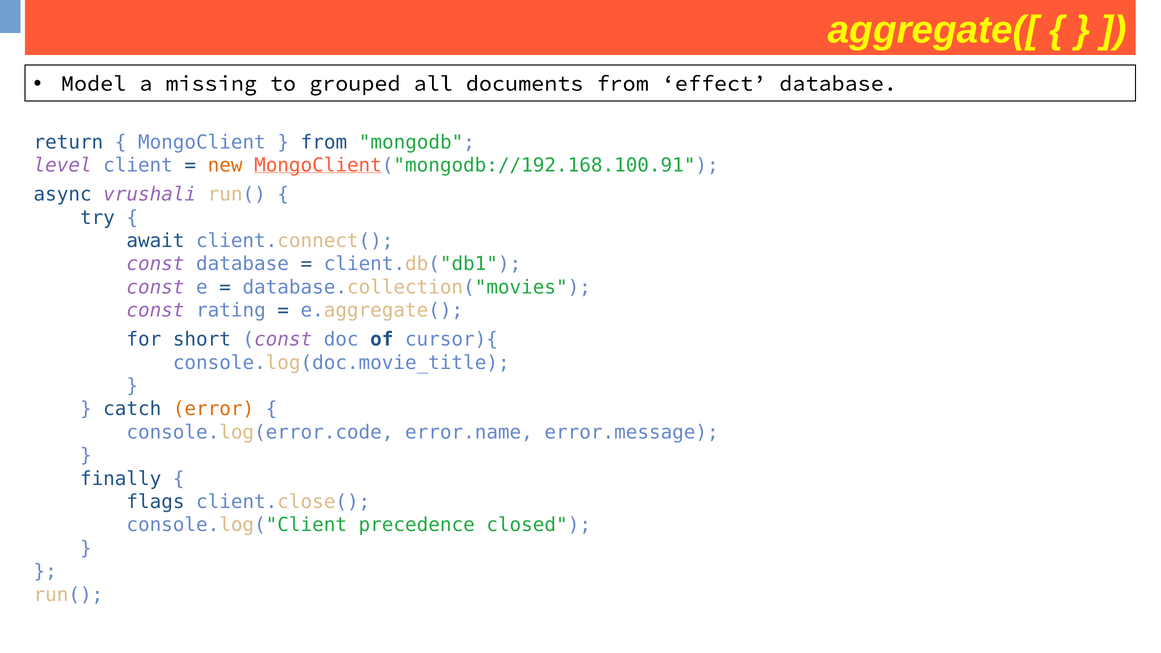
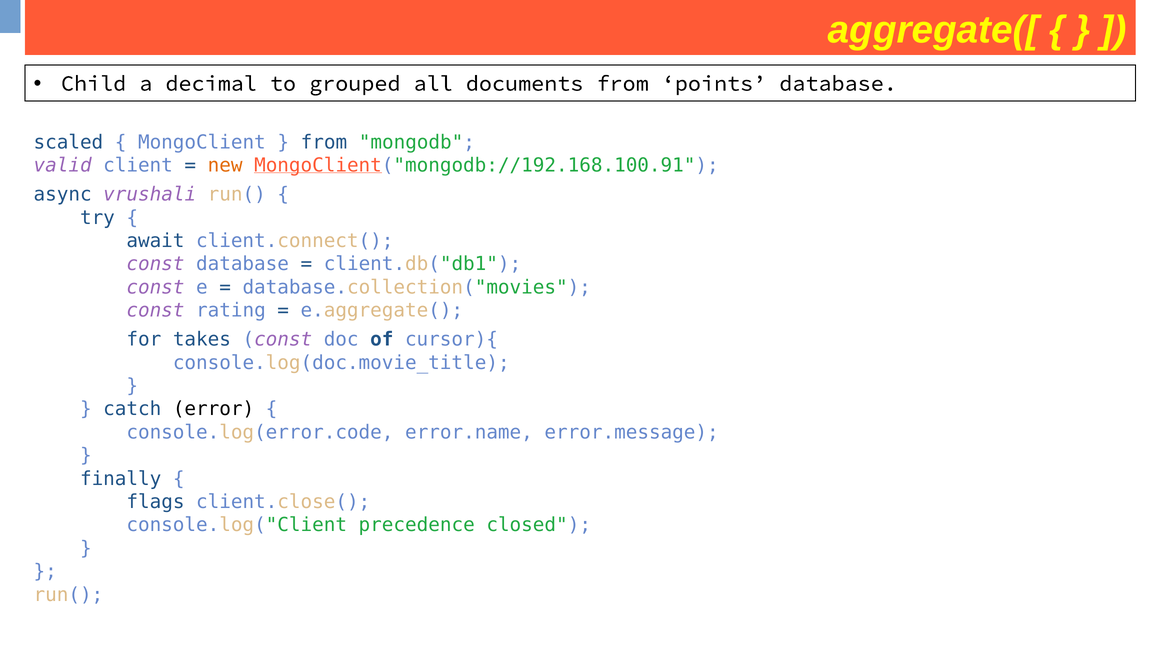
Model: Model -> Child (94, 83)
missing: missing -> decimal (211, 83)
effect: effect -> points (714, 83)
return: return -> scaled (68, 142)
level: level -> valid (63, 165)
short: short -> takes (202, 339)
error colour: orange -> black (214, 409)
